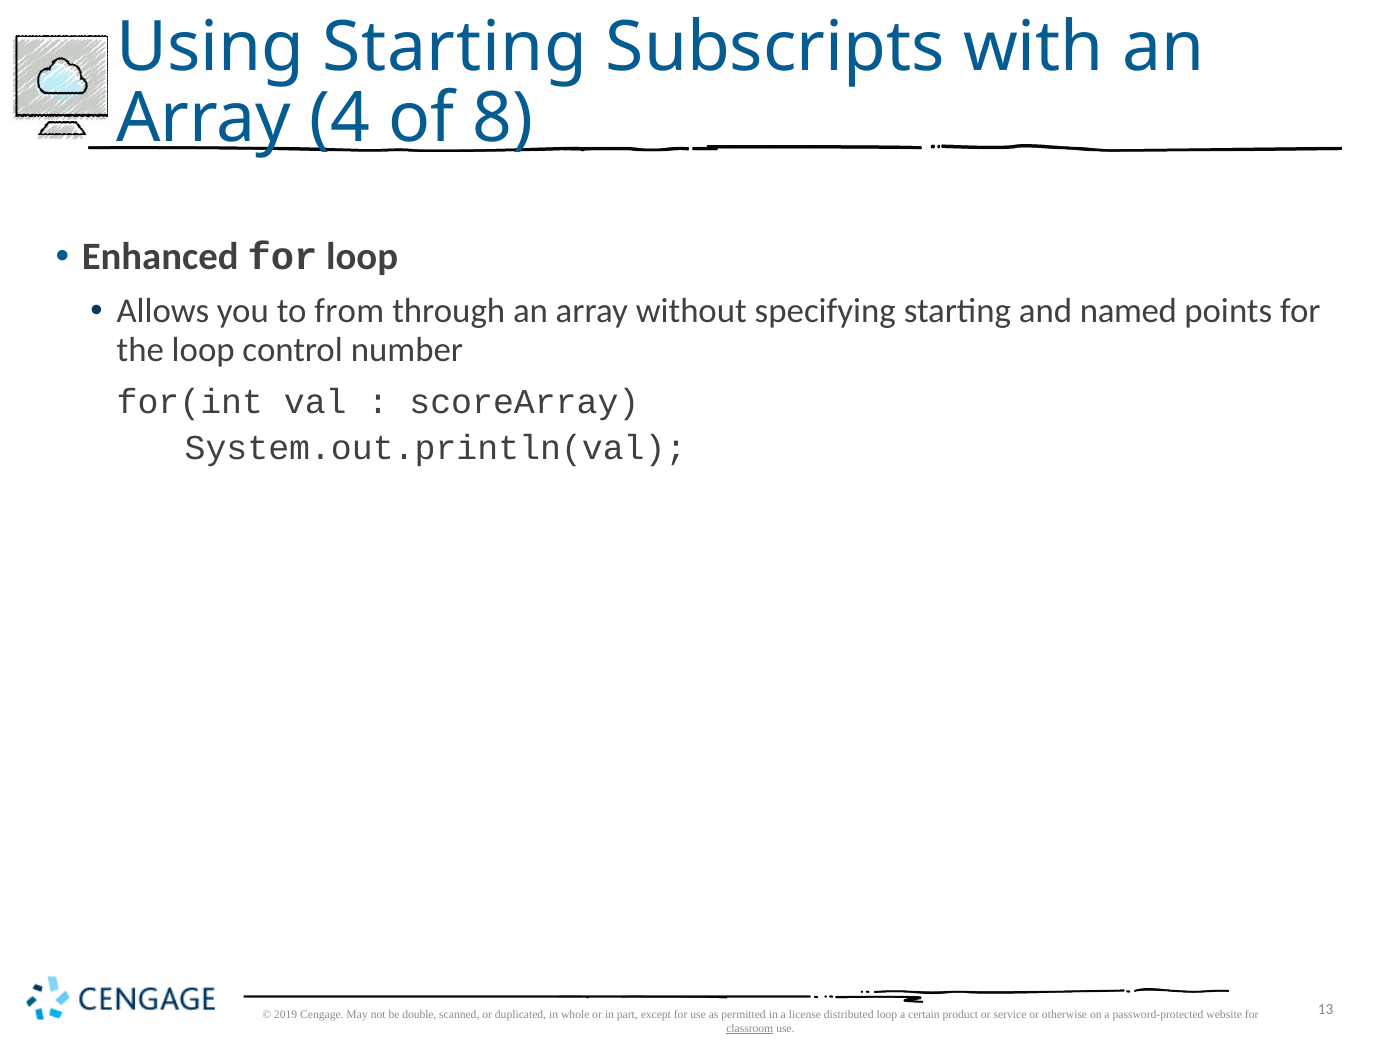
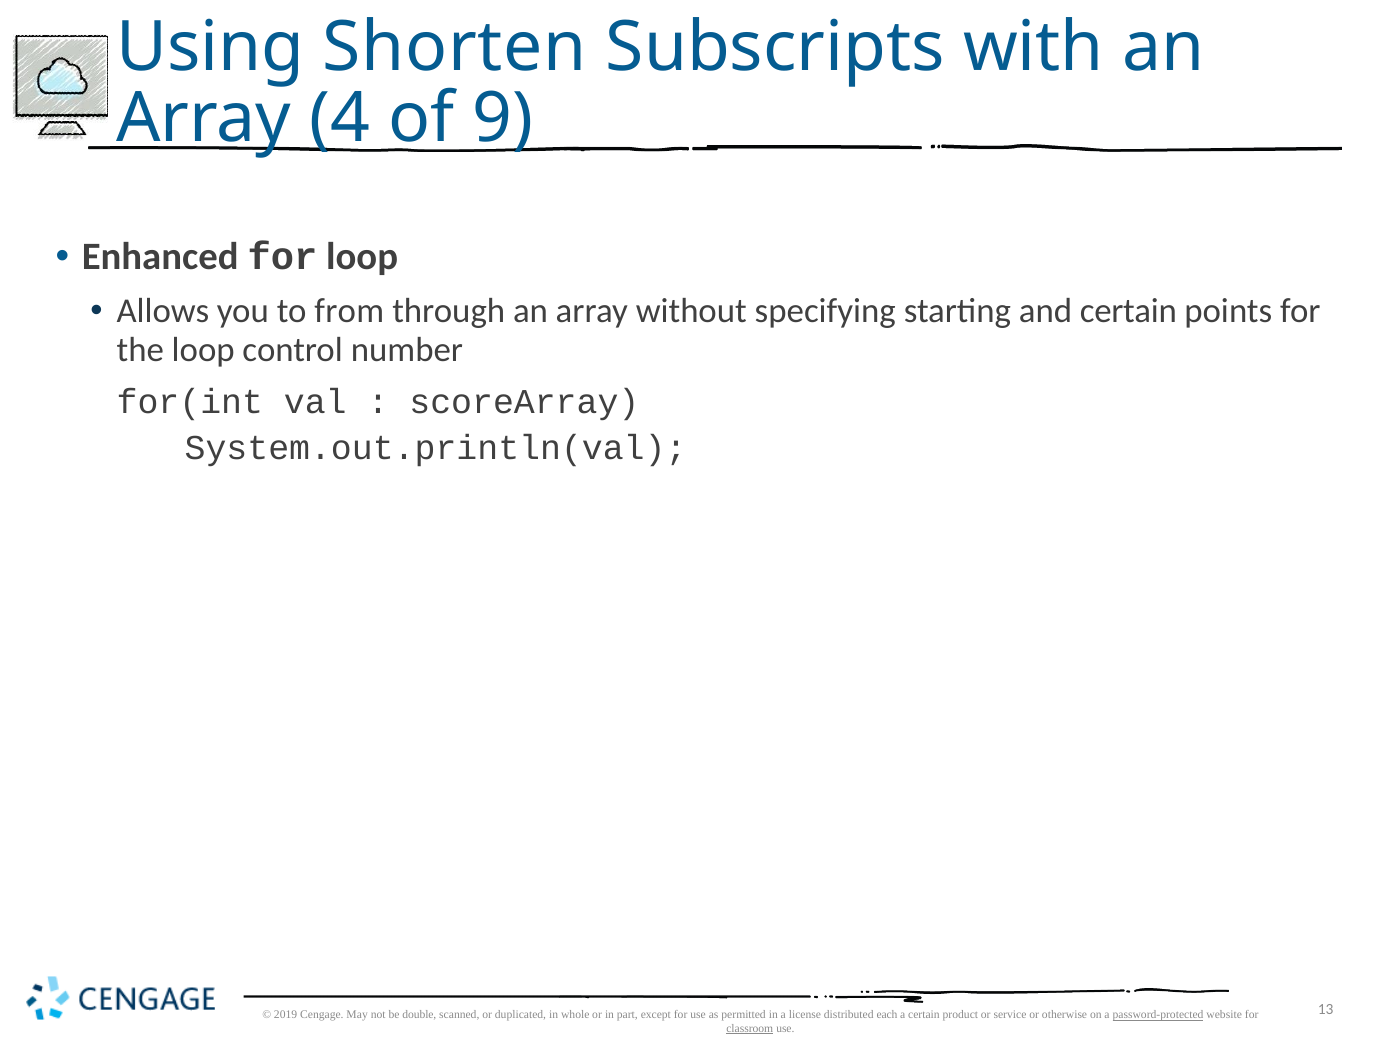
Using Starting: Starting -> Shorten (455, 47)
8: 8 -> 9 (503, 118)
and named: named -> certain (1128, 311)
distributed loop: loop -> each (887, 1015)
password-protected underline: none -> present (1158, 1015)
